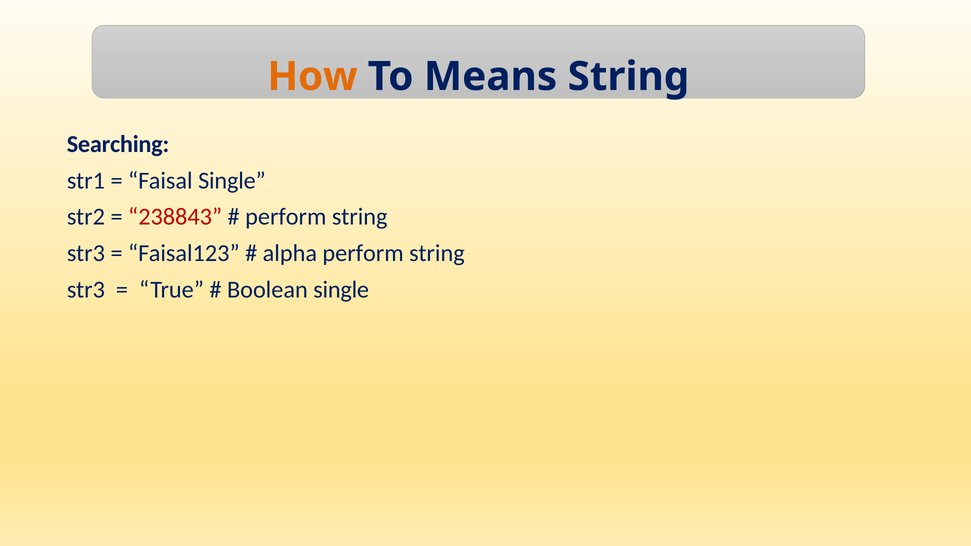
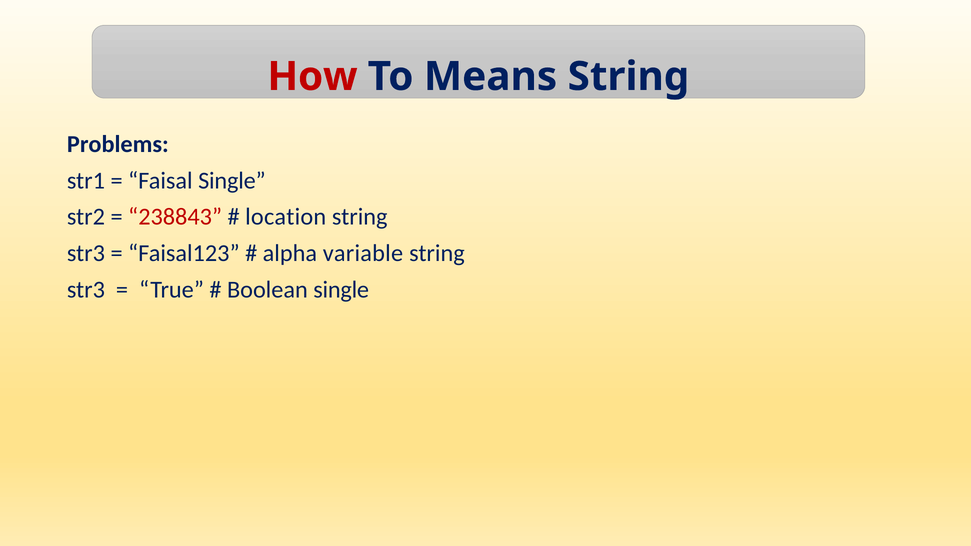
How colour: orange -> red (312, 77)
Searching: Searching -> Problems (118, 144)
perform: perform -> location (286, 217)
alpha perform: perform -> variable (363, 253)
